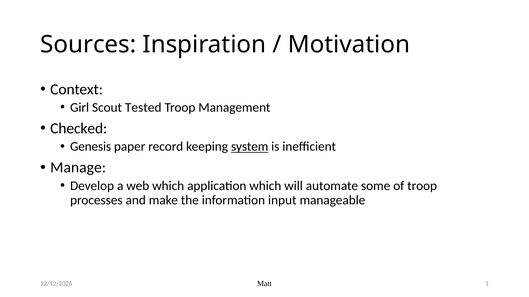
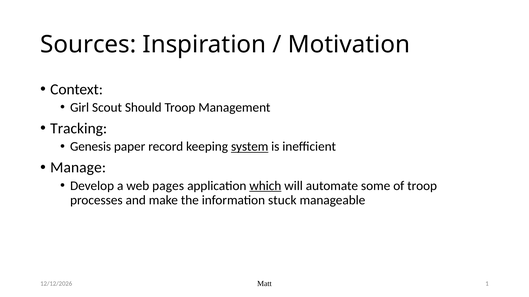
Tested: Tested -> Should (143, 108)
Checked: Checked -> Tracking (79, 129)
web which: which -> pages (168, 186)
which underline: none -> present (265, 186)
input: input -> stuck (282, 200)
